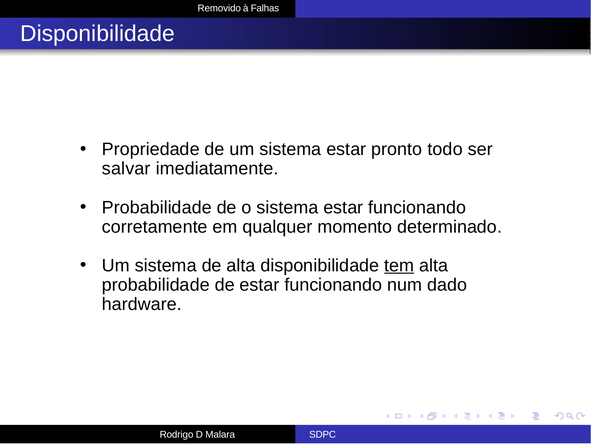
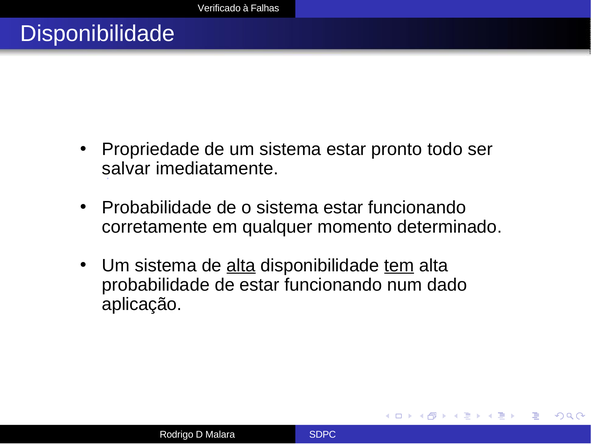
Removido: Removido -> Verificado (219, 8)
alta underline: none -> present (241, 265)
hardware: hardware -> aplicação (142, 304)
